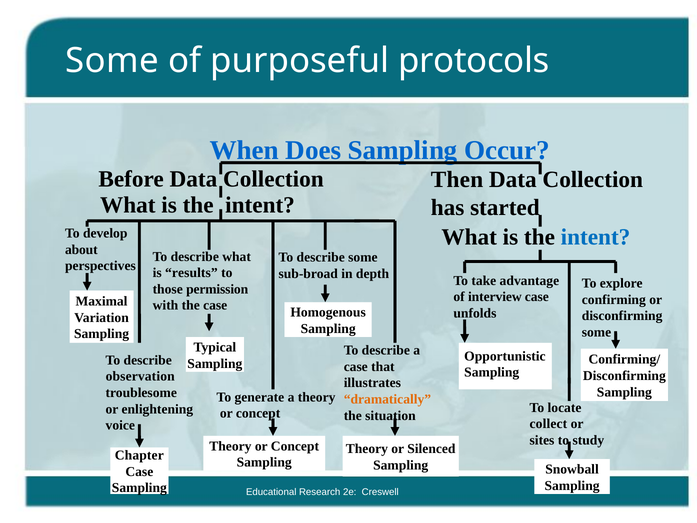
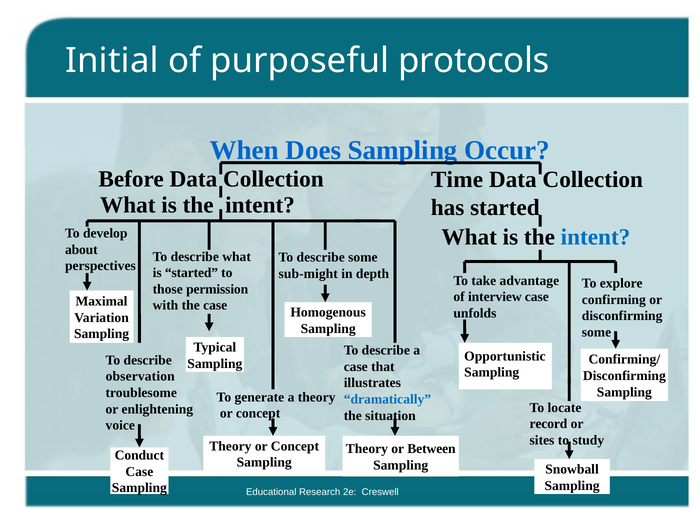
Some: Some -> Initial (112, 61)
Then: Then -> Time (457, 180)
is results: results -> started (192, 273)
sub-broad: sub-broad -> sub-might (308, 274)
dramatically colour: orange -> blue (387, 399)
collect: collect -> record (549, 424)
Silenced: Silenced -> Between (431, 449)
Chapter: Chapter -> Conduct (139, 455)
